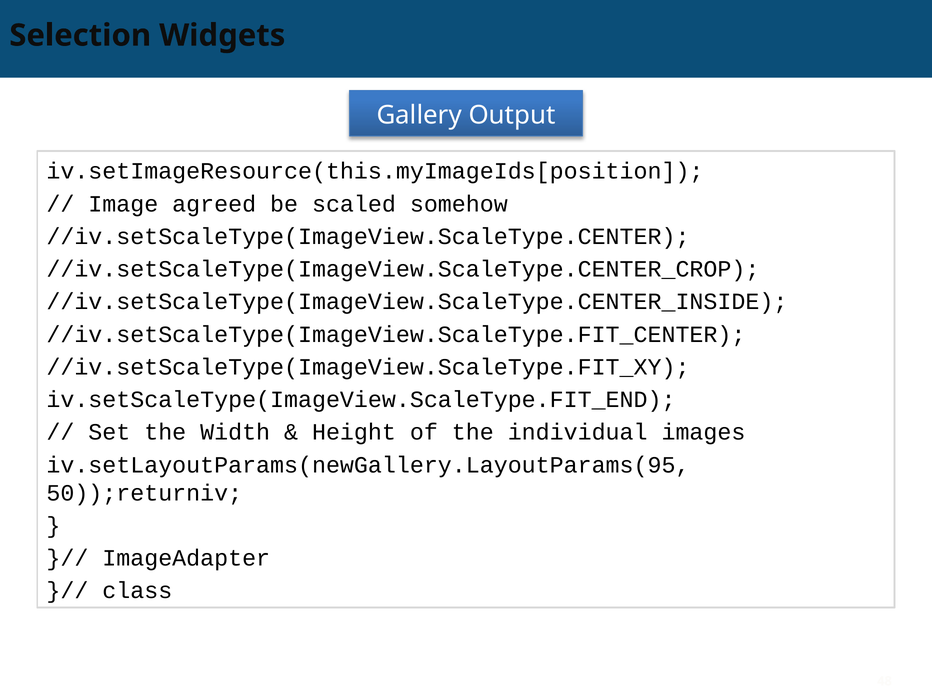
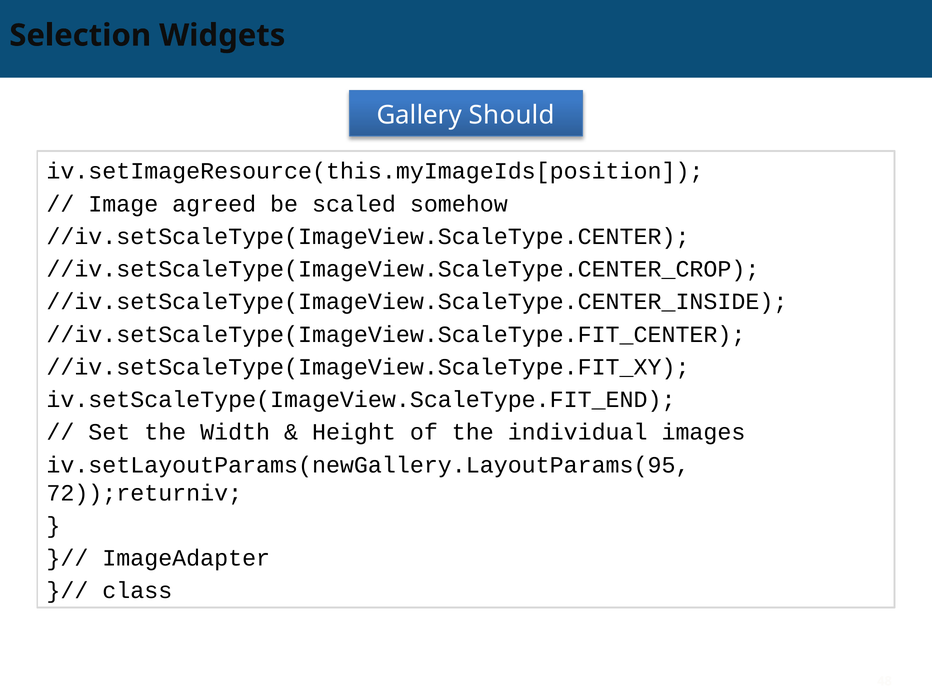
Output: Output -> Should (512, 115)
50));returniv: 50));returniv -> 72));returniv (144, 493)
